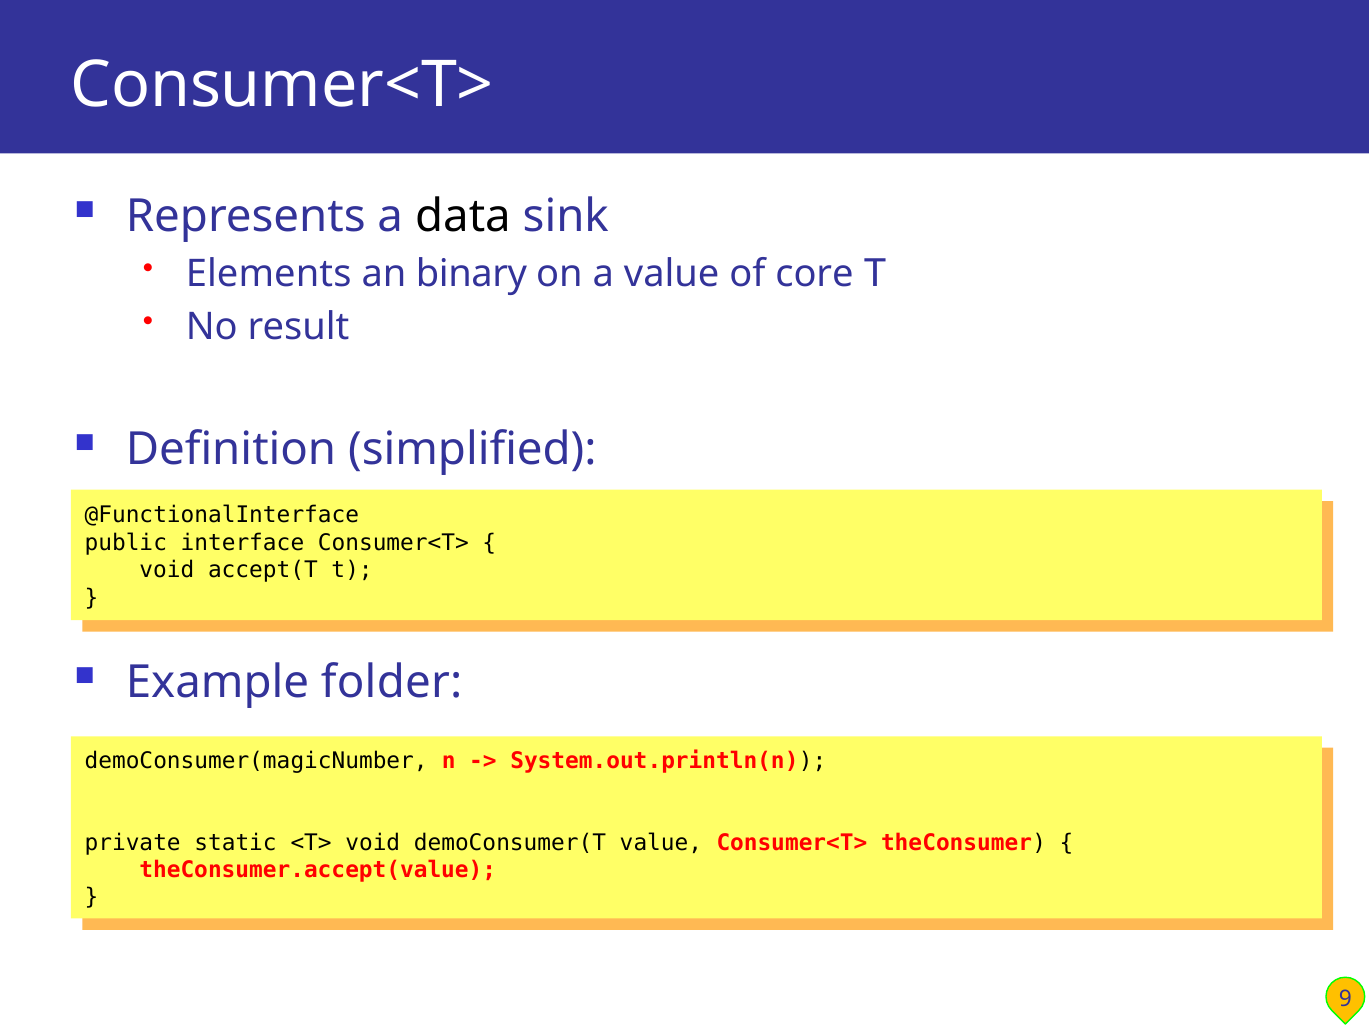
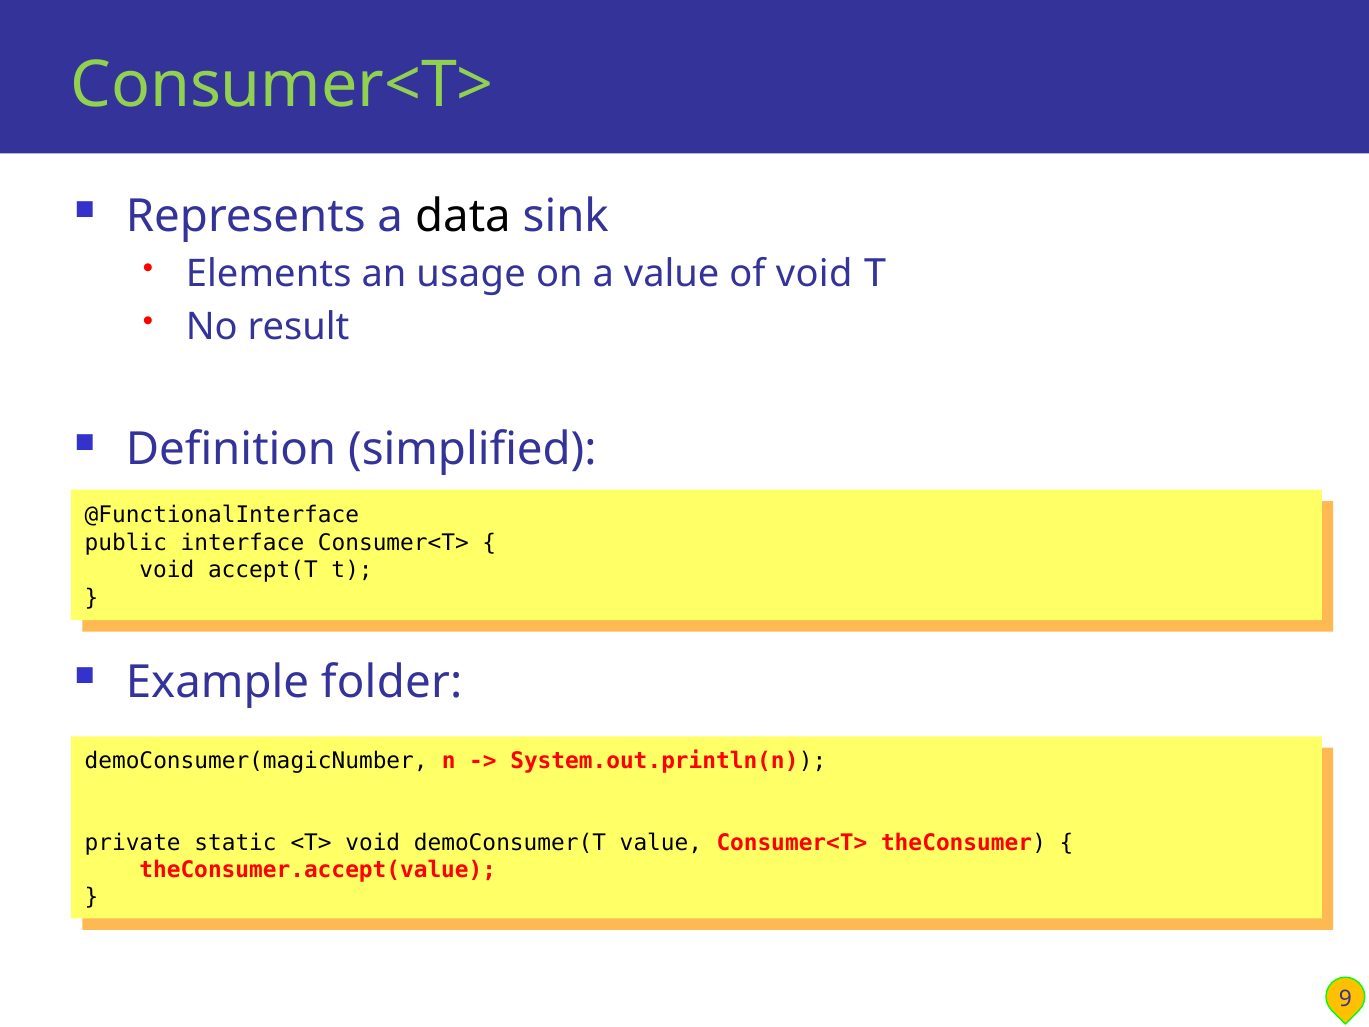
Consumer<T> colour: white -> light green (282, 85)
binary: binary -> usage (471, 274)
of core: core -> void (814, 274)
